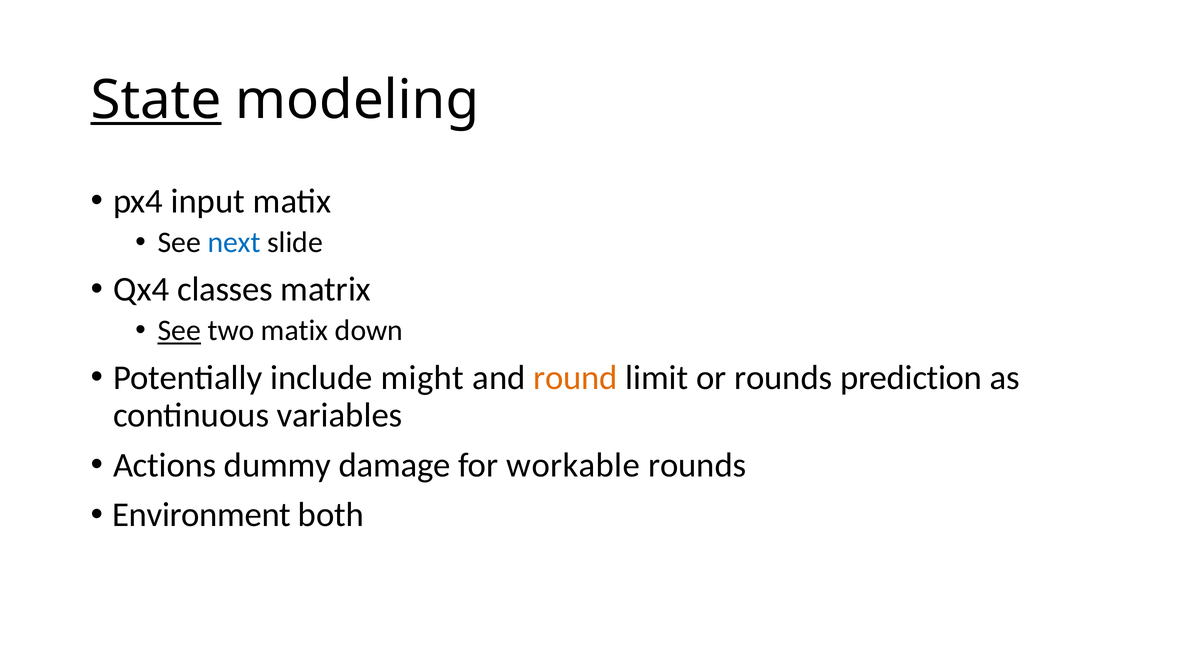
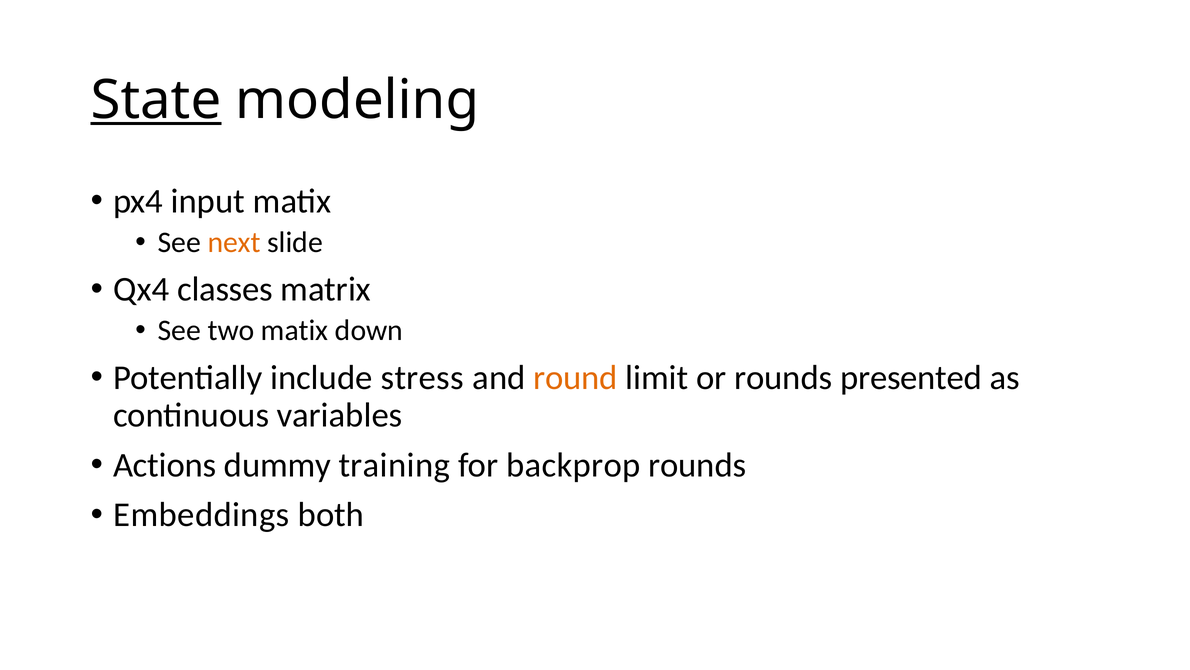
next colour: blue -> orange (234, 242)
See underline: present -> none (179, 330)
might: might -> stress (422, 377)
prediction: prediction -> presented (911, 377)
damage: damage -> training (394, 465)
workable: workable -> backprop (573, 465)
Environment: Environment -> Embeddings (201, 514)
